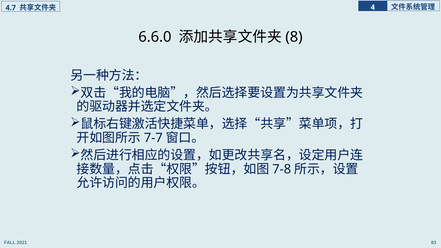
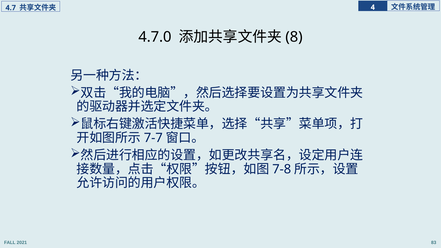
6.6.0: 6.6.0 -> 4.7.0 (155, 37)
